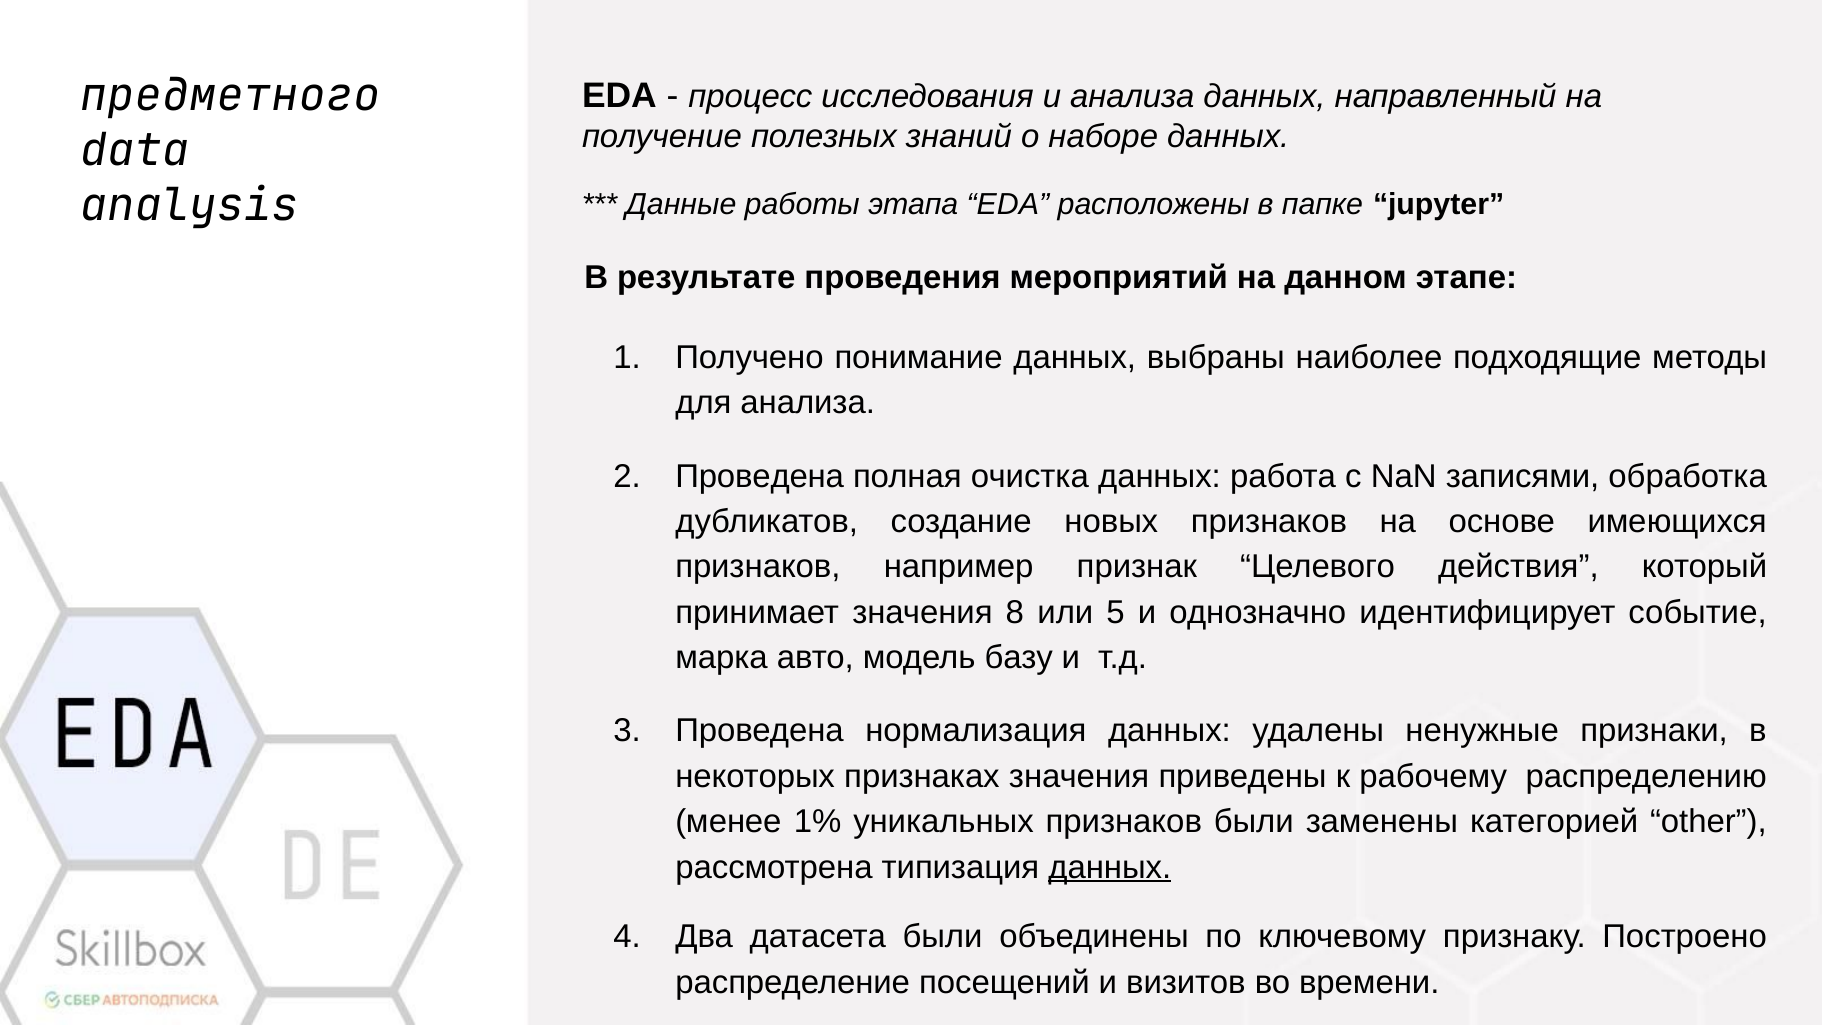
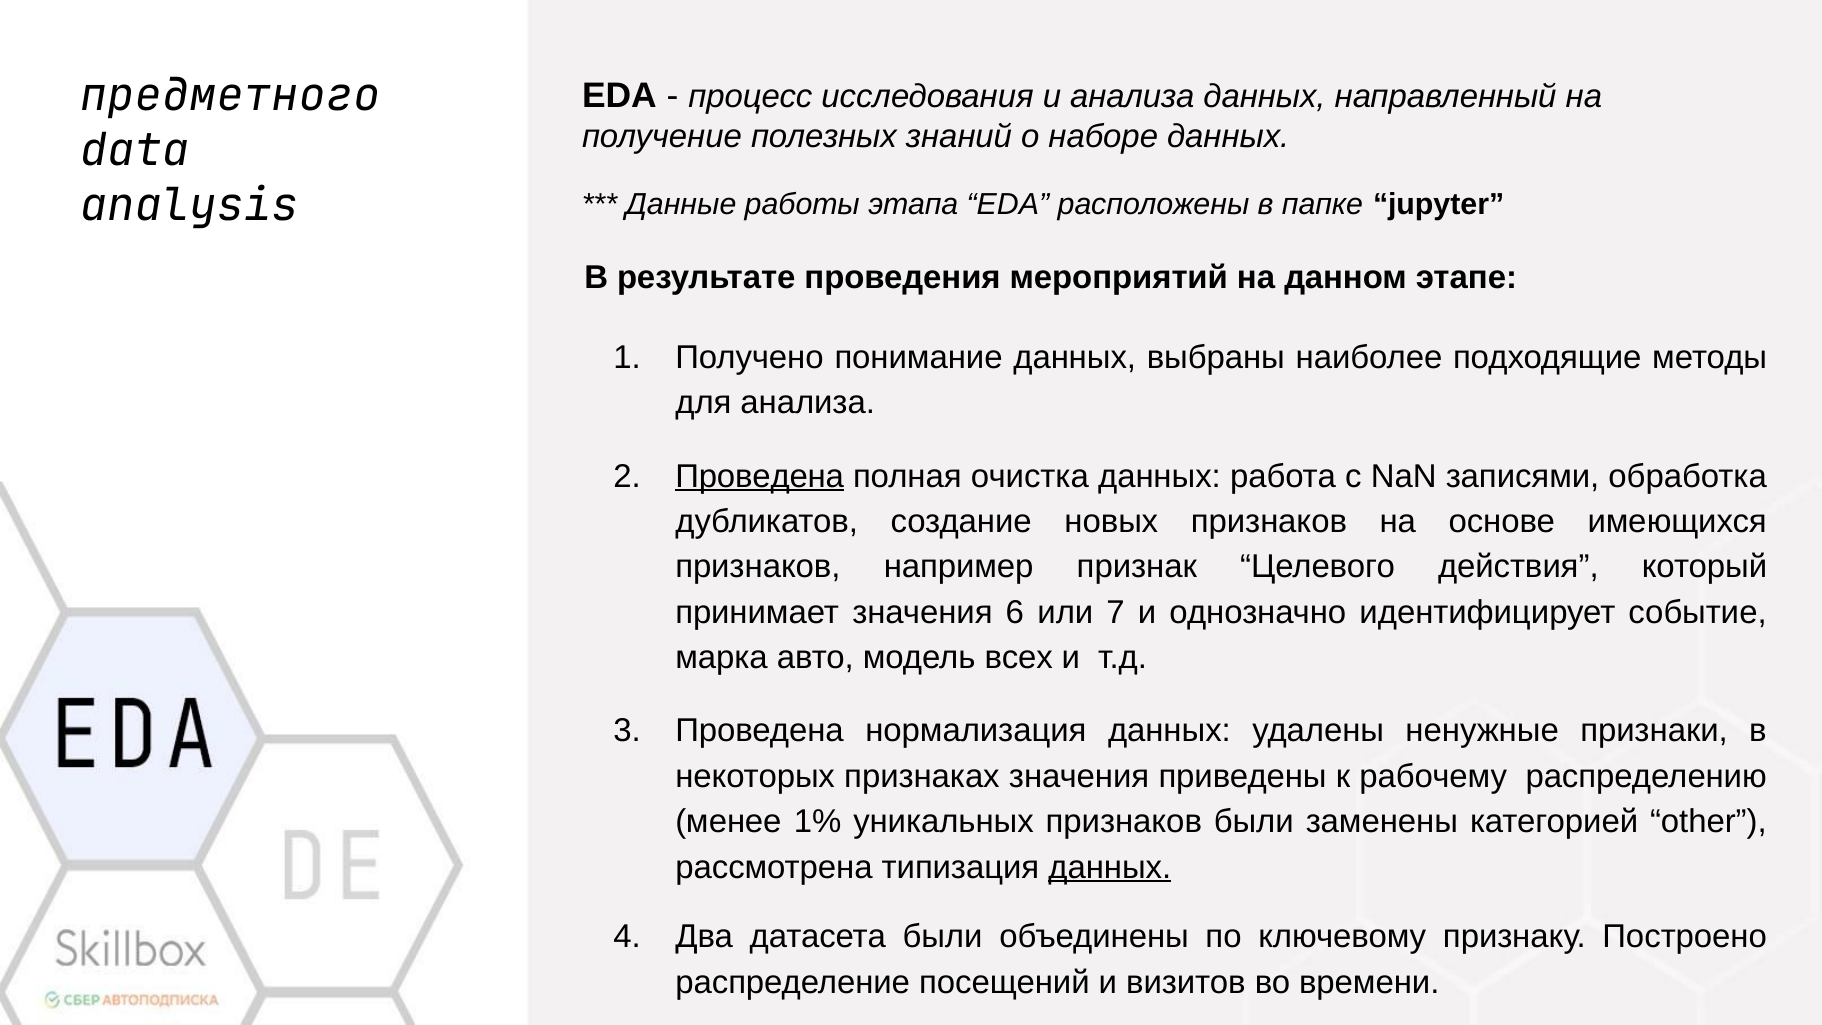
Проведена underline: none -> present (760, 476)
8: 8 -> 6 (1015, 612)
5: 5 -> 7 (1116, 612)
базу: базу -> всех (1019, 658)
